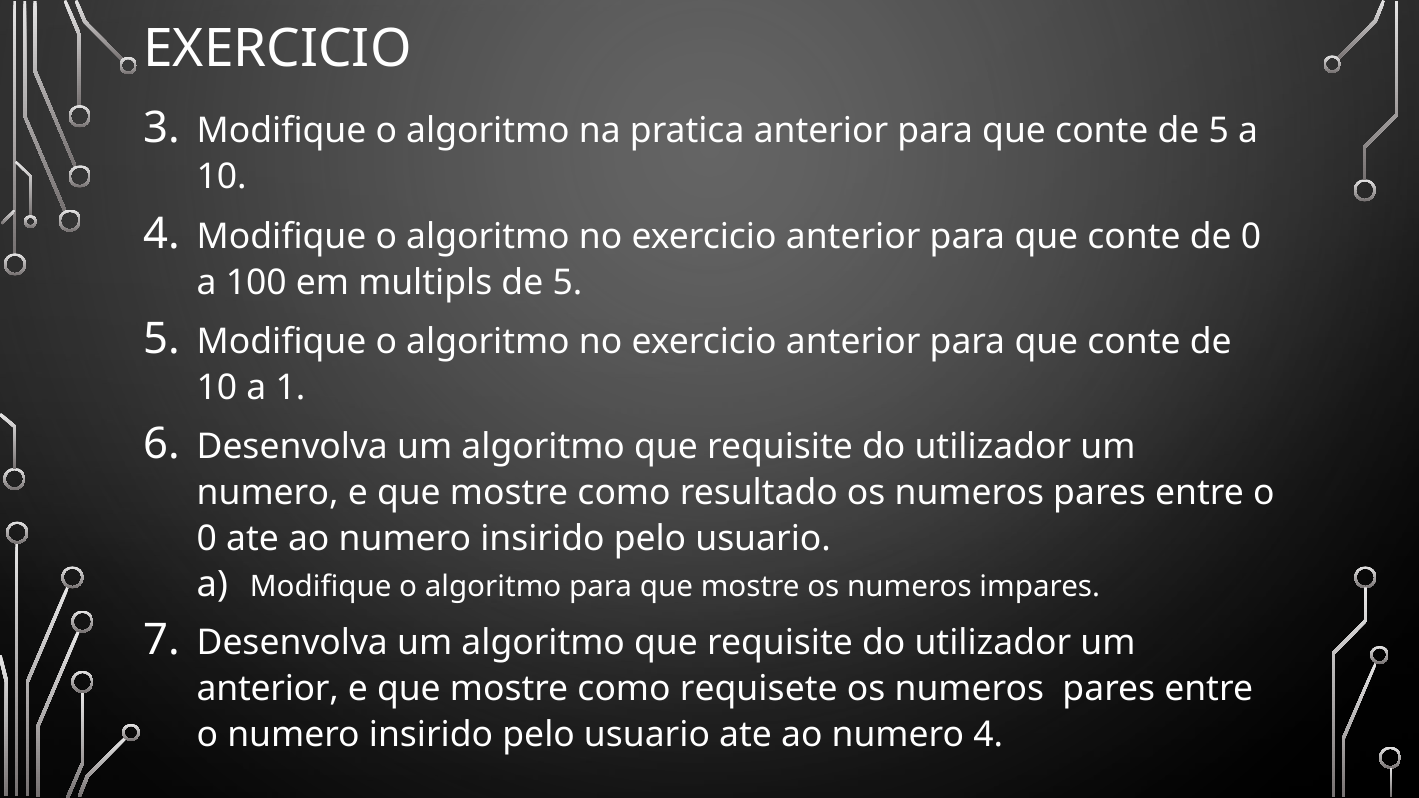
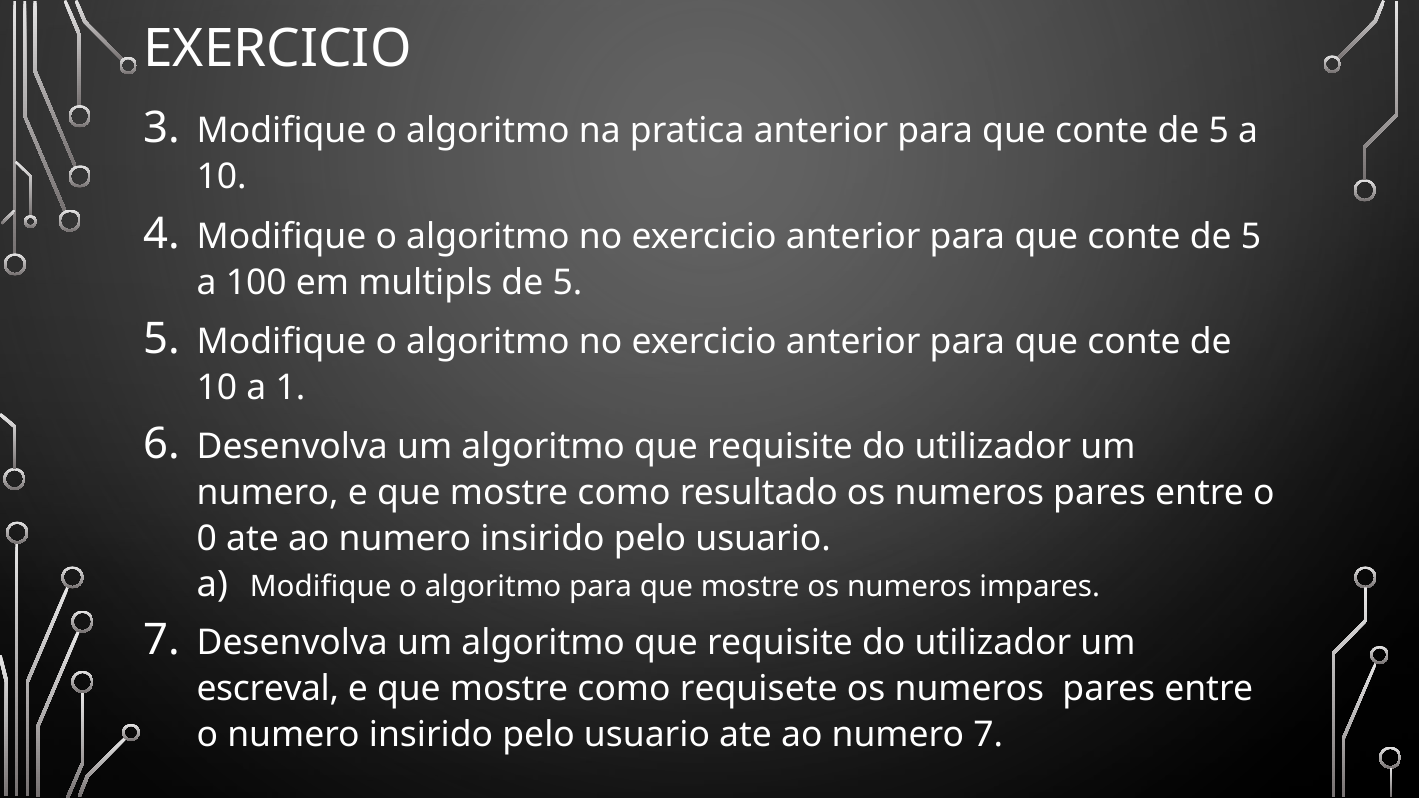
0: 0 -> 5 (1251, 236)
anterior: anterior -> escreval (268, 689)
numero 4: 4 -> 7 (988, 735)
